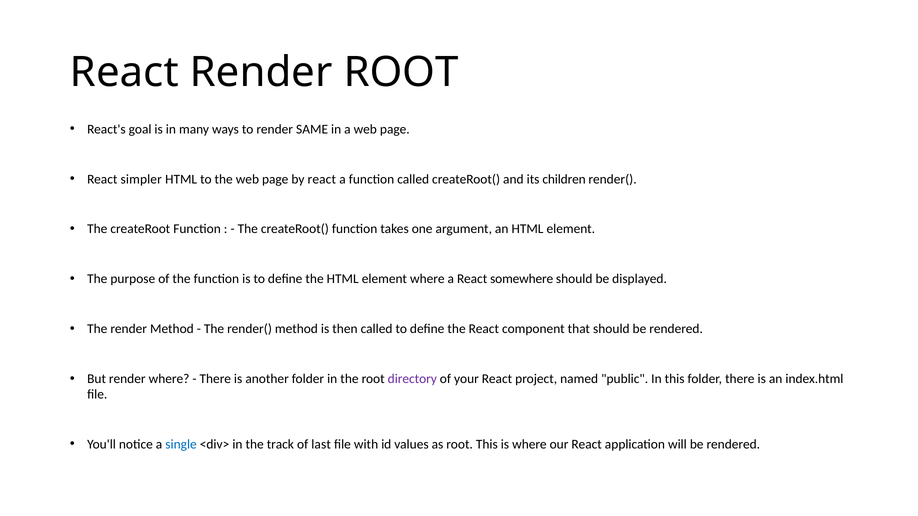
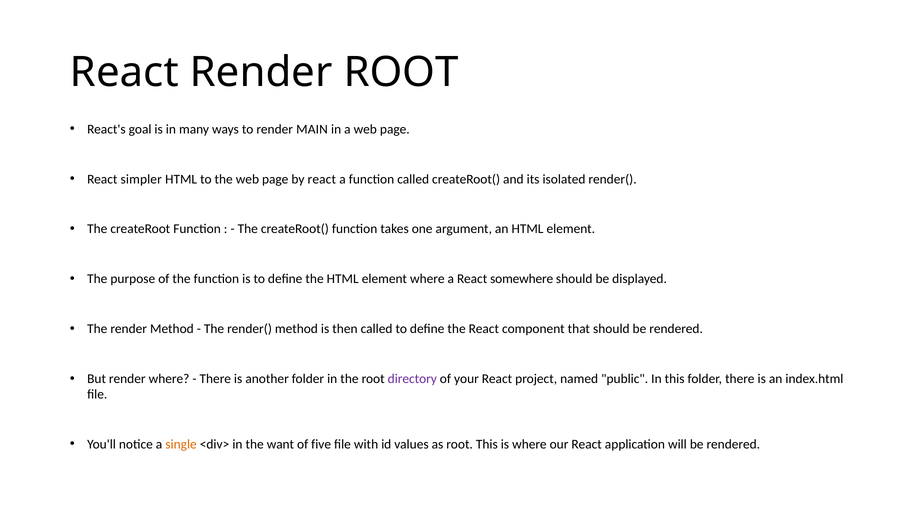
SAME: SAME -> MAIN (312, 129)
children: children -> isolated (564, 179)
single colour: blue -> orange (181, 445)
track: track -> want (280, 445)
last: last -> five (321, 445)
